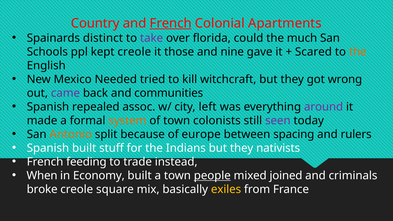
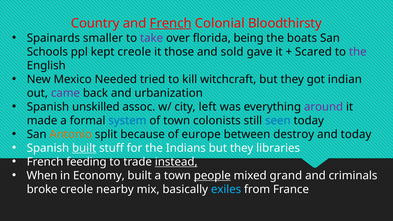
Apartments: Apartments -> Bloodthirsty (285, 23)
distinct: distinct -> smaller (103, 38)
could: could -> being (249, 38)
much: much -> boats (302, 38)
nine: nine -> sold (232, 52)
the colour: orange -> purple (358, 52)
wrong: wrong -> indian (345, 79)
communities: communities -> urbanization (169, 93)
repealed: repealed -> unskilled (96, 107)
system colour: orange -> blue (127, 121)
seen colour: purple -> blue (278, 121)
spacing: spacing -> destroy (294, 134)
and rulers: rulers -> today (356, 134)
built underline: none -> present (84, 148)
nativists: nativists -> libraries (278, 148)
instead underline: none -> present (176, 162)
joined: joined -> grand (286, 176)
square: square -> nearby (115, 189)
exiles colour: yellow -> light blue (226, 189)
